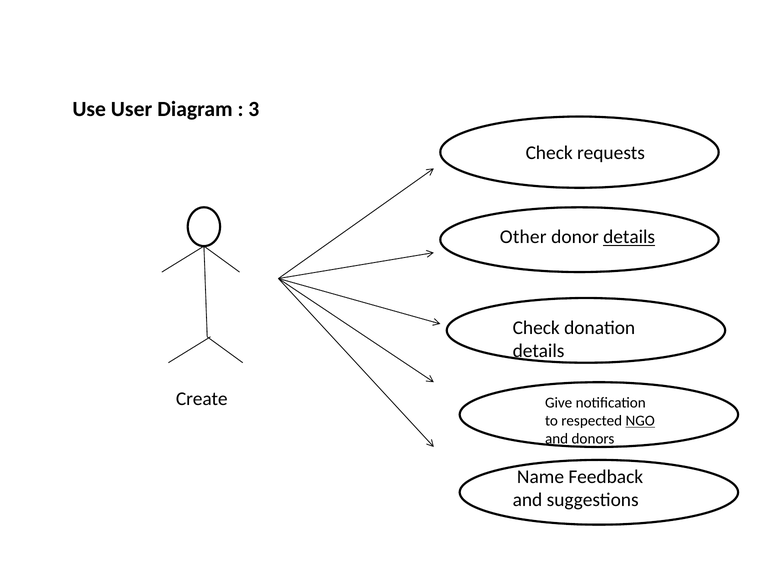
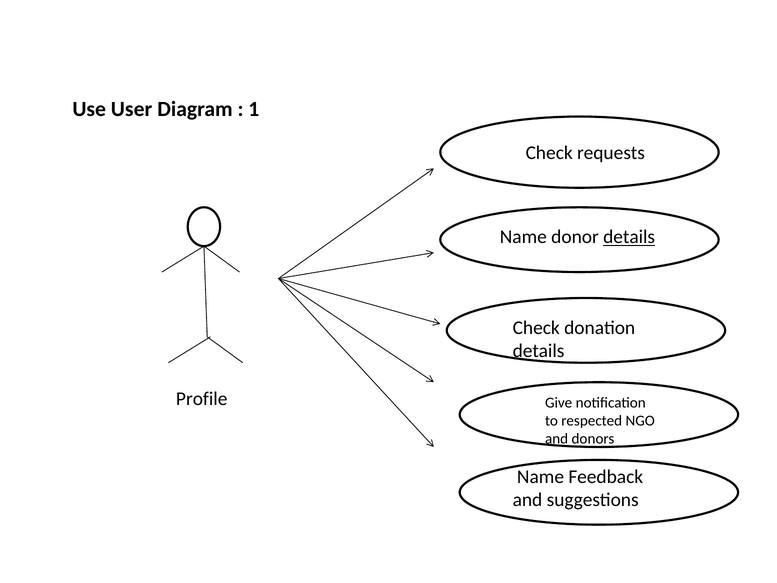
3: 3 -> 1 (254, 109)
Other: Other -> Name (523, 237)
Create: Create -> Profile (202, 399)
NGO underline: present -> none (640, 421)
